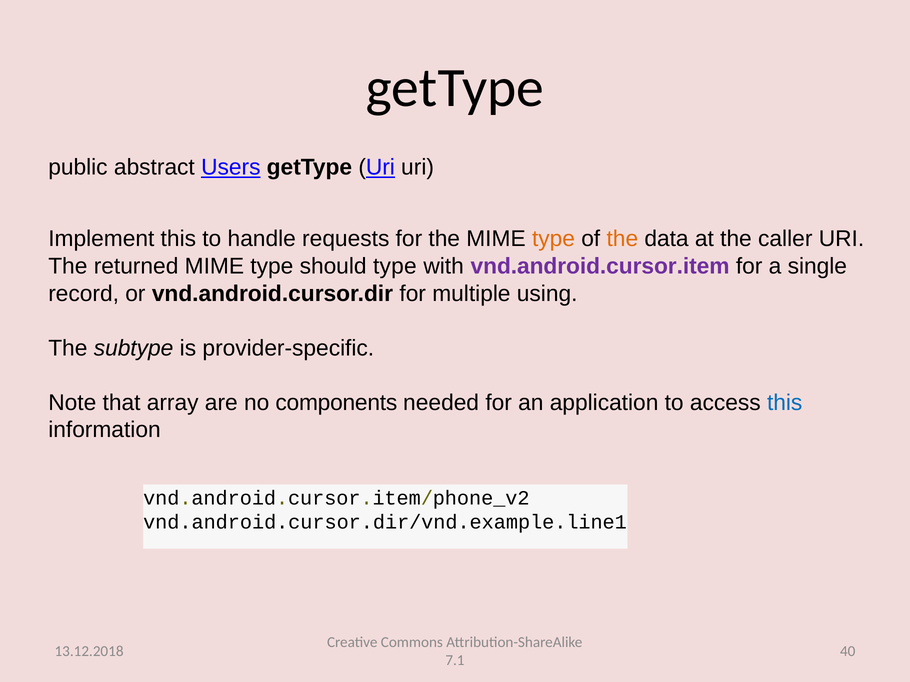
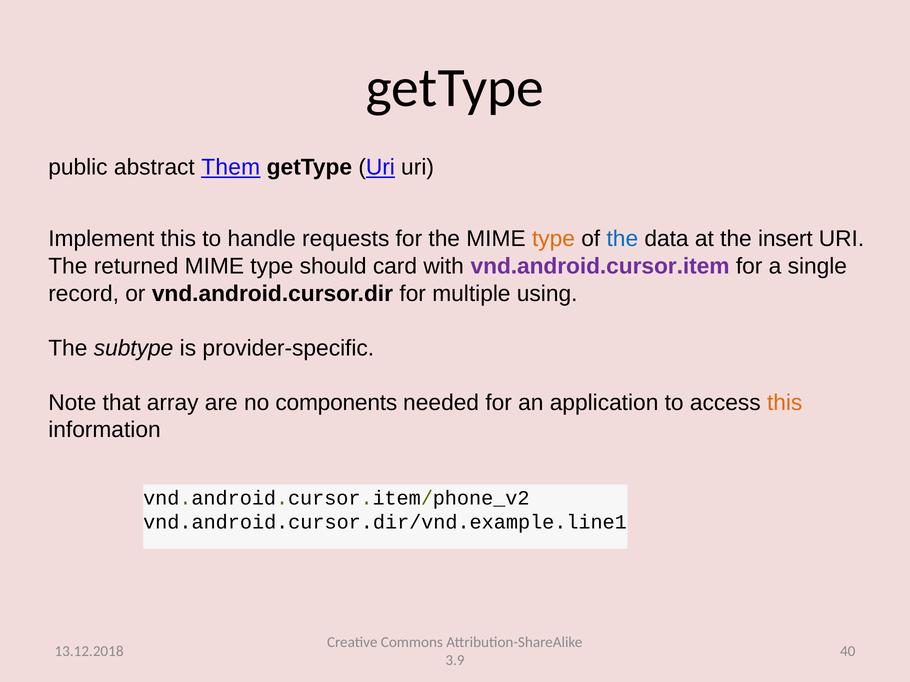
Users: Users -> Them (231, 167)
the colour: orange -> blue (622, 239)
caller: caller -> insert (785, 239)
should type: type -> card (395, 266)
this colour: blue -> orange (785, 403)
7.1: 7.1 -> 3.9 (455, 661)
